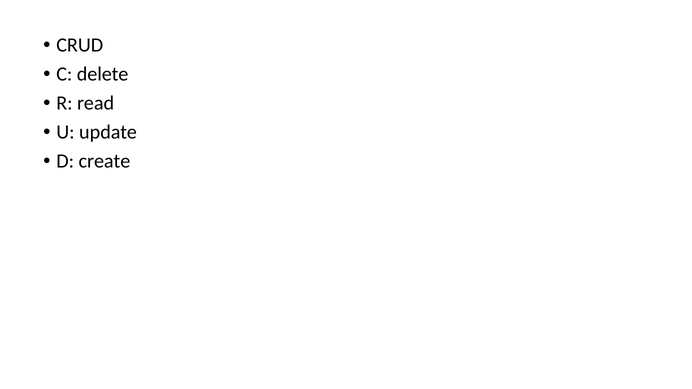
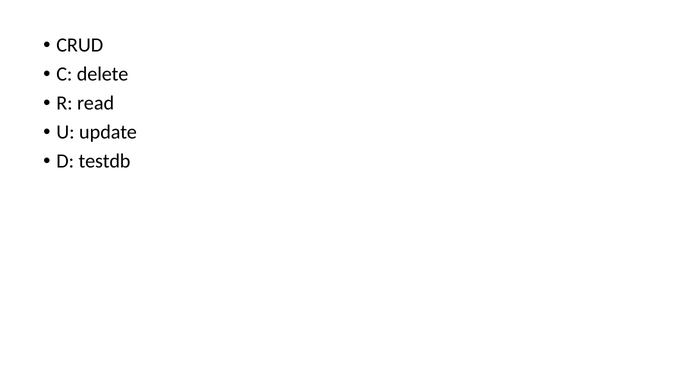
create: create -> testdb (104, 161)
